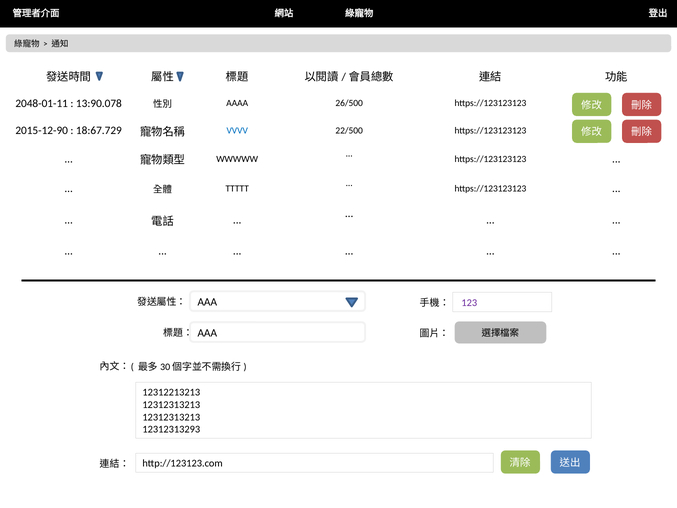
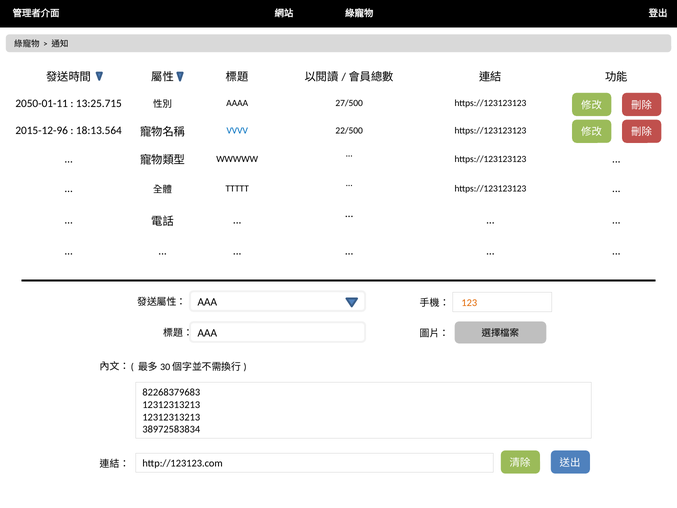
2048-01-11: 2048-01-11 -> 2050-01-11 (42, 103)
13:90.078: 13:90.078 -> 13:25.715 (99, 103)
26/500: 26/500 -> 27/500 (349, 103)
2015-12-90: 2015-12-90 -> 2015-12-96 (42, 131)
18:67.729: 18:67.729 -> 18:13.564 (99, 131)
123 colour: purple -> orange (469, 303)
12312213213: 12312213213 -> 82268379683 (171, 392)
12312313293: 12312313293 -> 38972583834 (171, 429)
